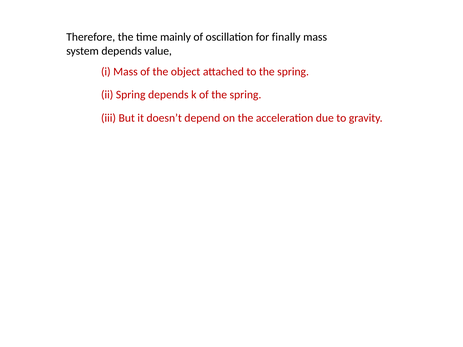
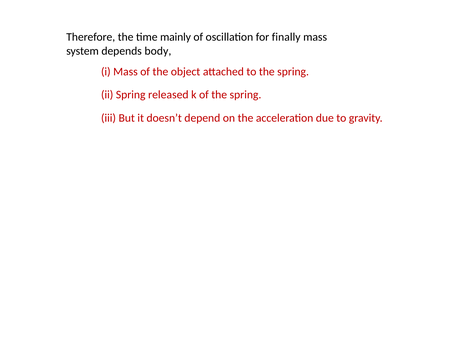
value: value -> body (158, 51)
Spring depends: depends -> released (168, 95)
